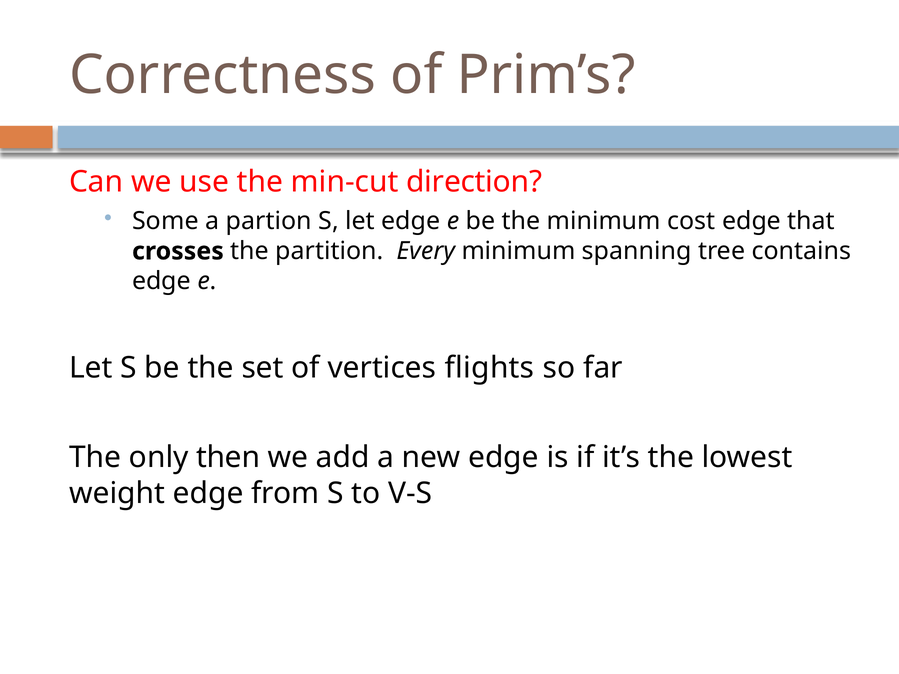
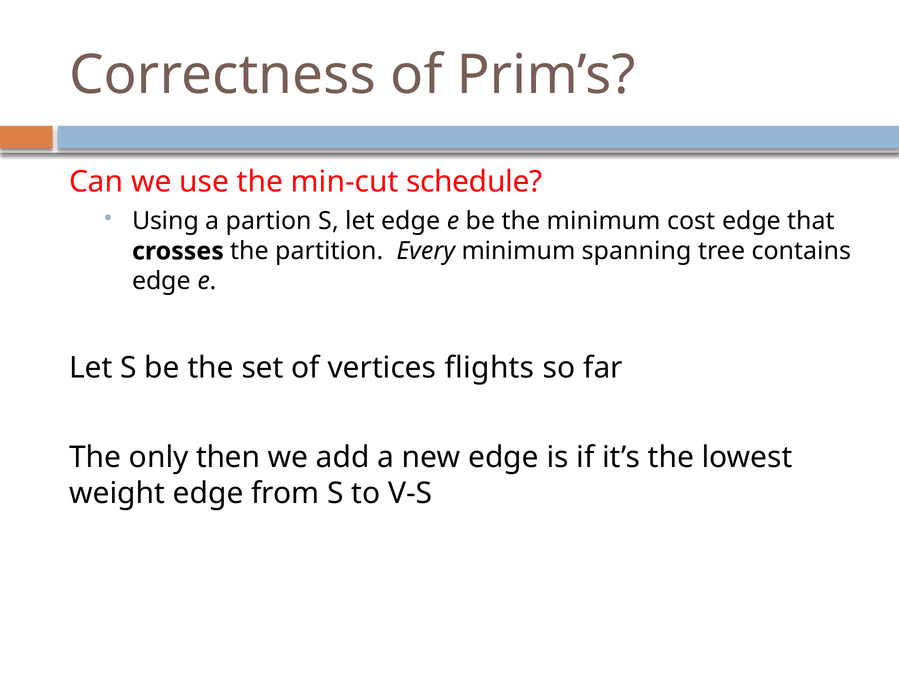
direction: direction -> schedule (474, 182)
Some: Some -> Using (166, 221)
